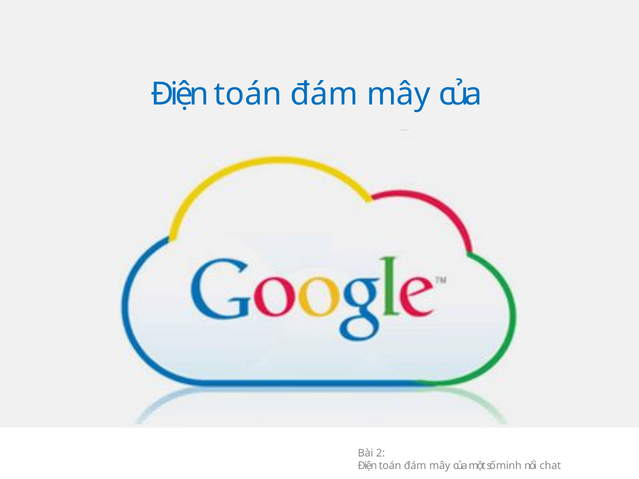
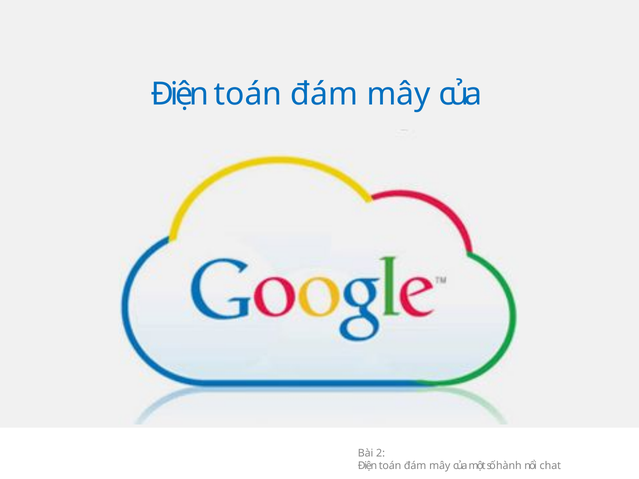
minh: minh -> hành (509, 466)
